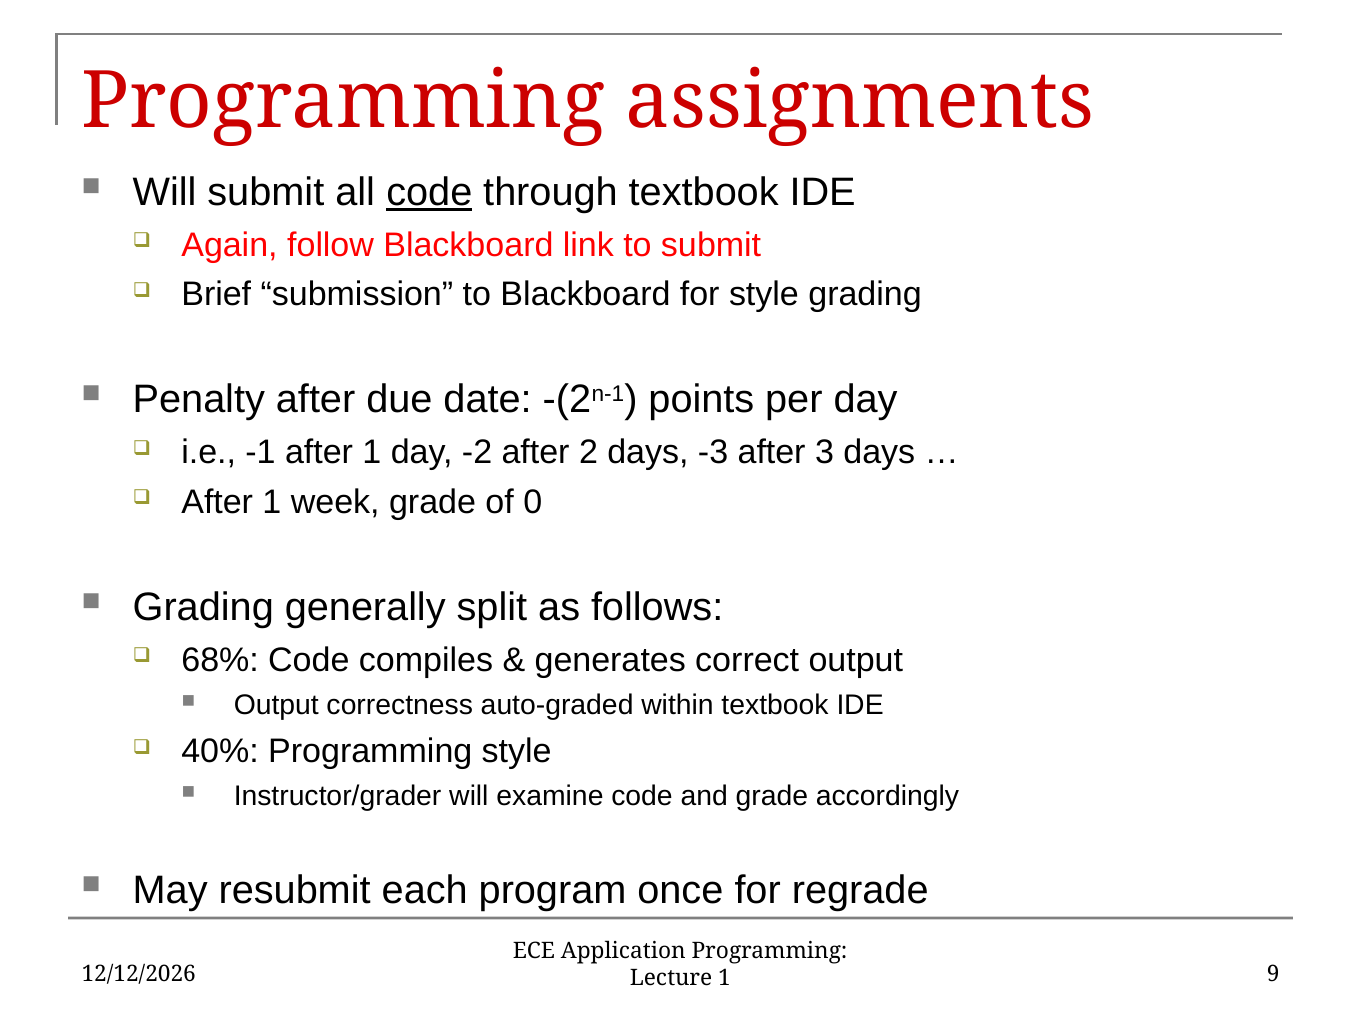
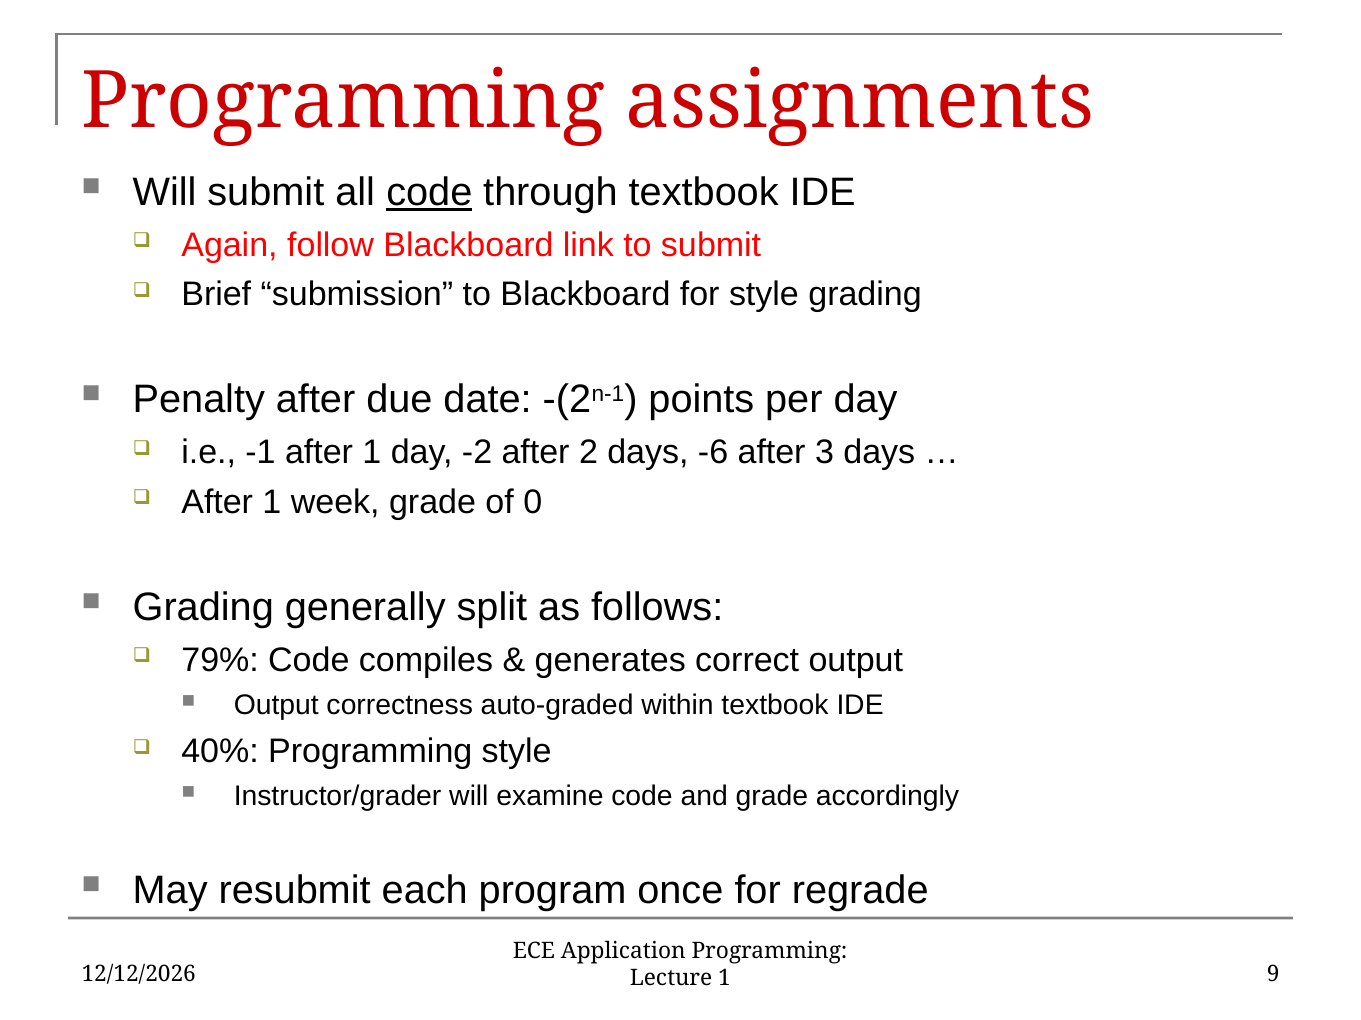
-3: -3 -> -6 (713, 453)
68%: 68% -> 79% (220, 661)
